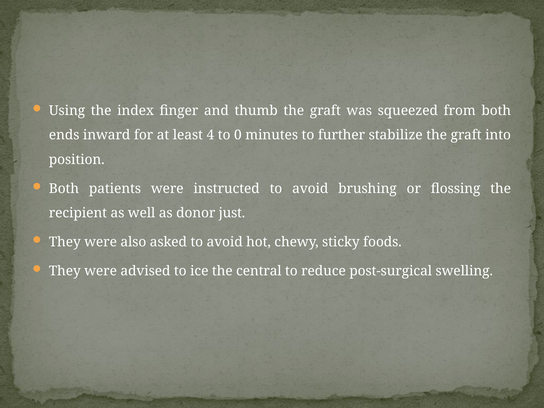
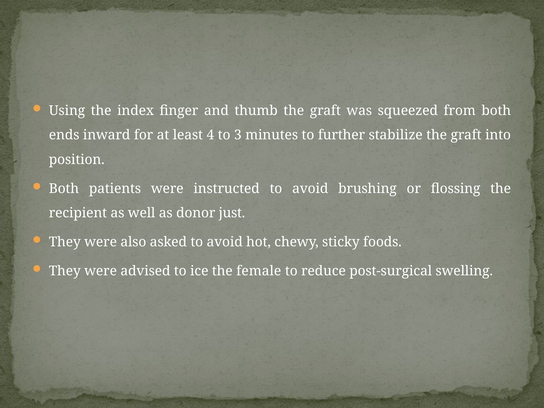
0: 0 -> 3 (238, 135)
central: central -> female (259, 271)
